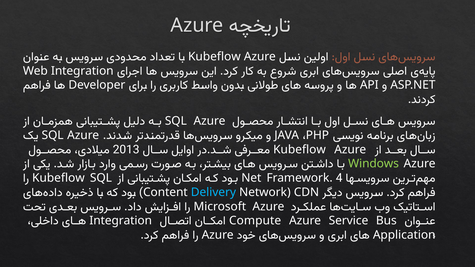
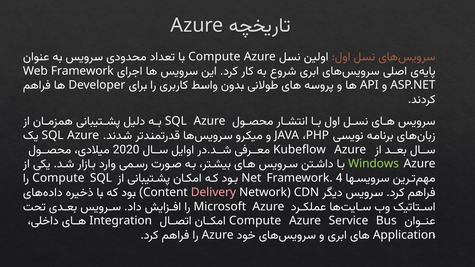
Kubeflow: Kubeflow -> Compute (214, 57)
Web Integration: Integration -> Framework (82, 71)
2013: 2013 -> 2020 (126, 150)
Kubeflow: Kubeflow -> Compute (58, 178)
Delivery colour: light blue -> pink (213, 192)
